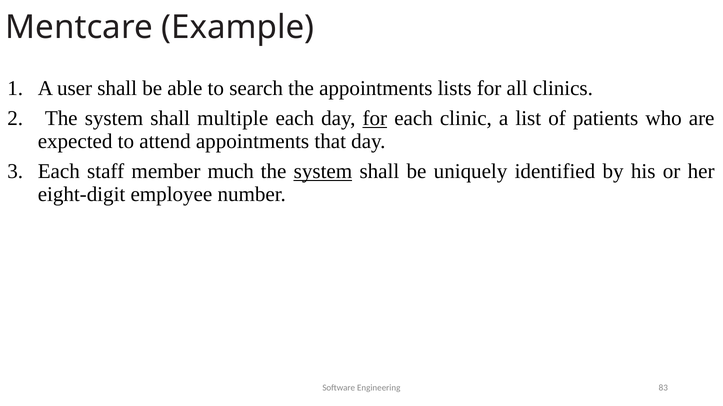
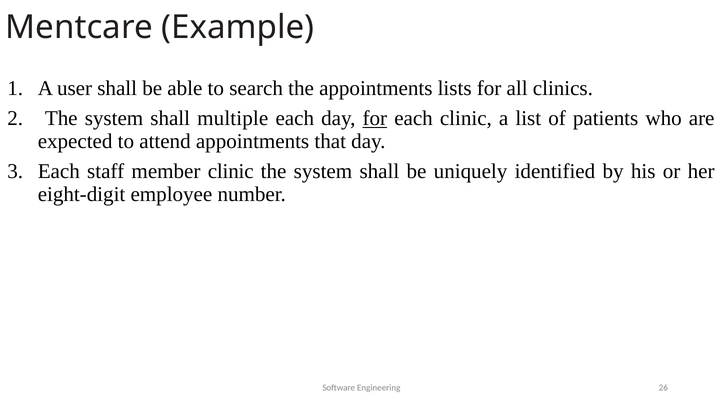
member much: much -> clinic (231, 172)
system underline: present -> none (323, 172)
83: 83 -> 26 (663, 388)
